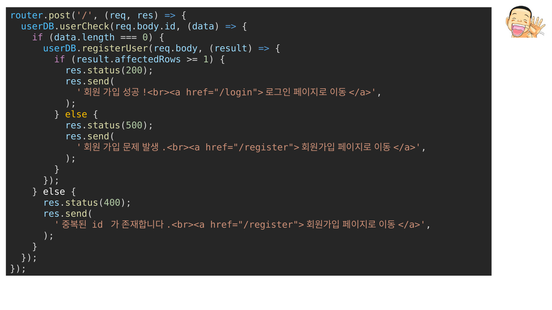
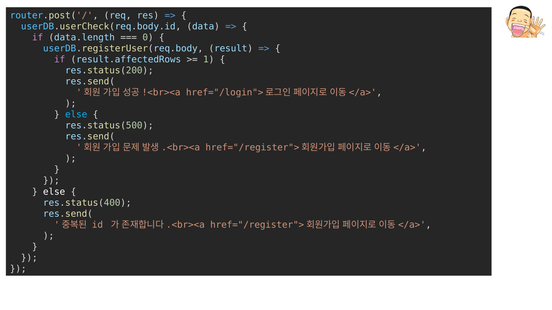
else colour: yellow -> light blue (76, 115)
